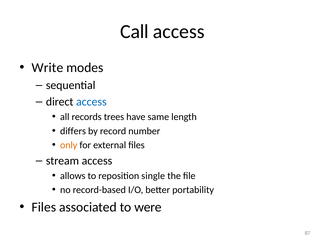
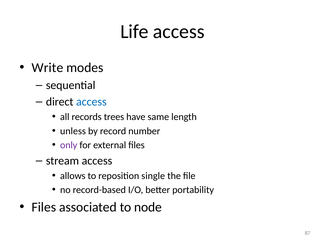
Call: Call -> Life (134, 31)
differs: differs -> unless (73, 131)
only colour: orange -> purple (69, 145)
were: were -> node (148, 207)
